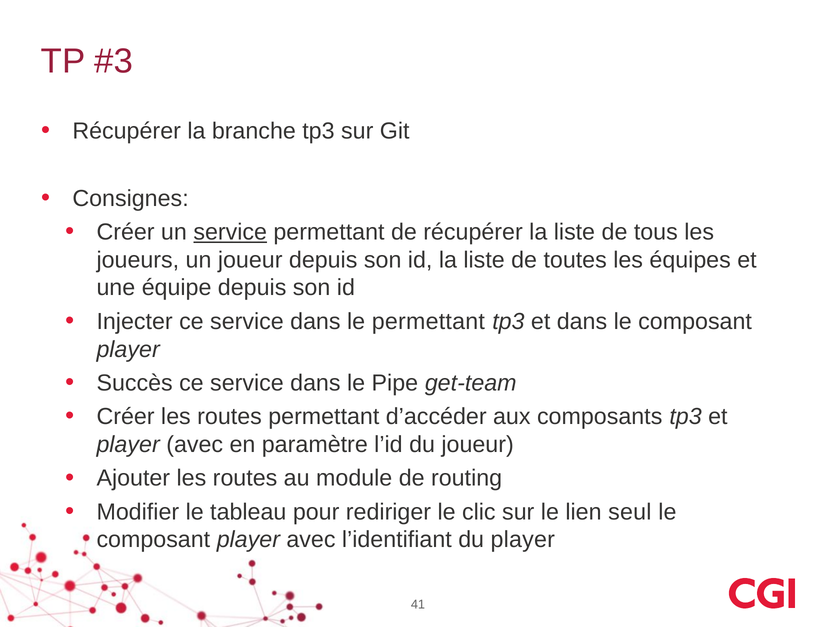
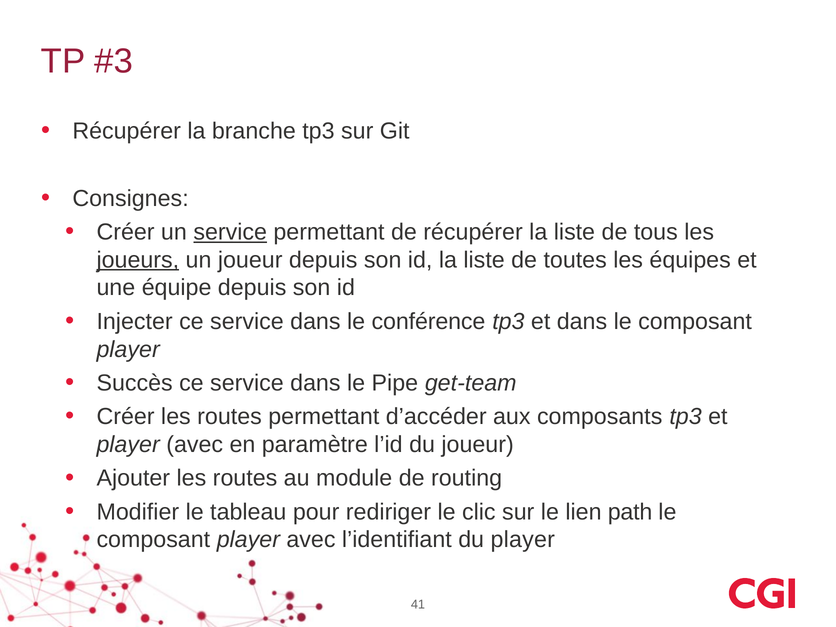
joueurs underline: none -> present (138, 260)
le permettant: permettant -> conférence (429, 321)
seul: seul -> path (630, 512)
